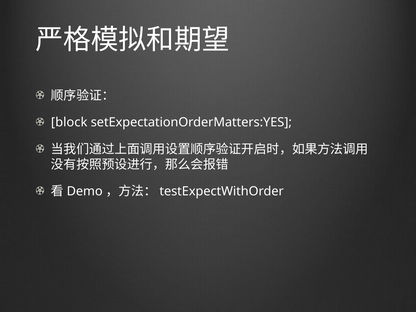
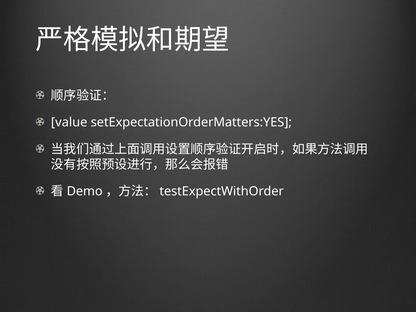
block: block -> value (69, 122)
